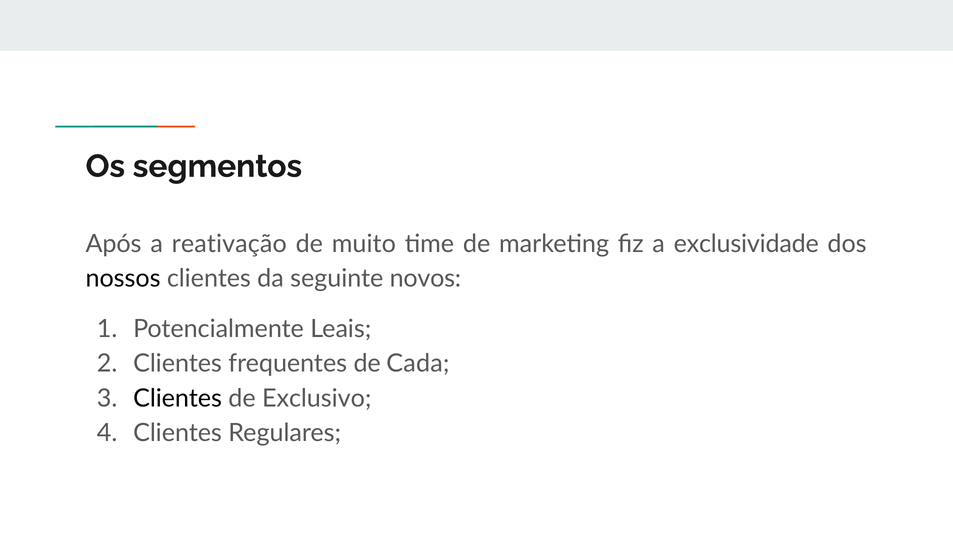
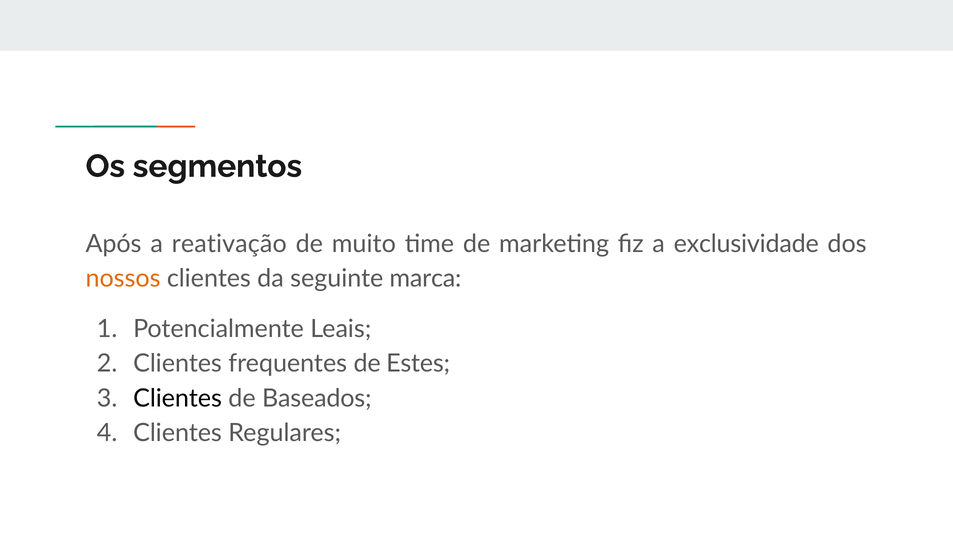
nossos colour: black -> orange (123, 279)
novos: novos -> marca (425, 279)
Cada: Cada -> Estes (418, 364)
Exclusivo: Exclusivo -> Baseados (317, 398)
